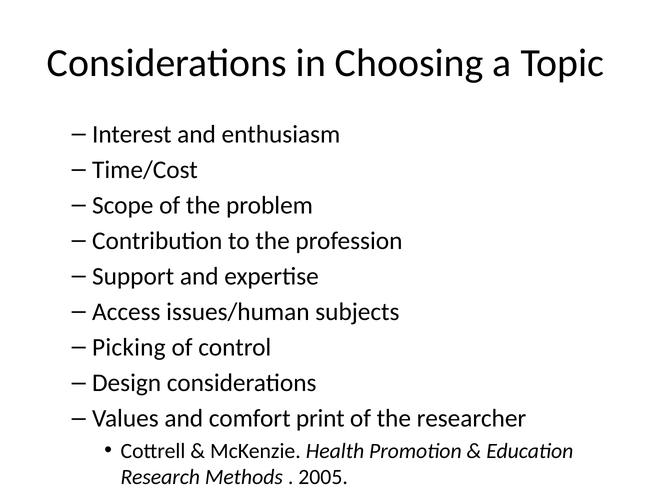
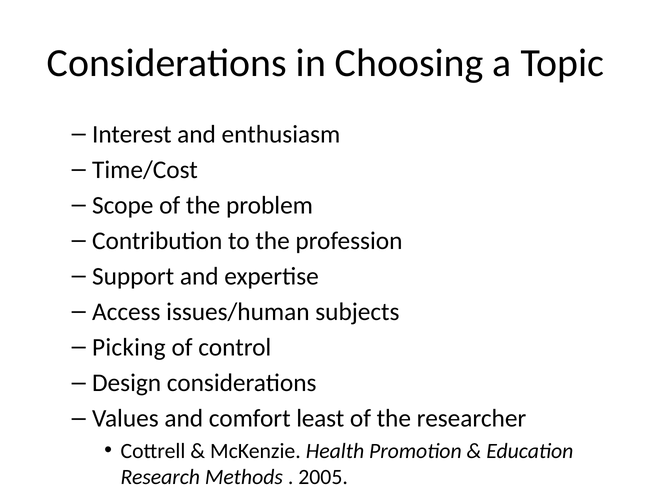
print: print -> least (320, 419)
